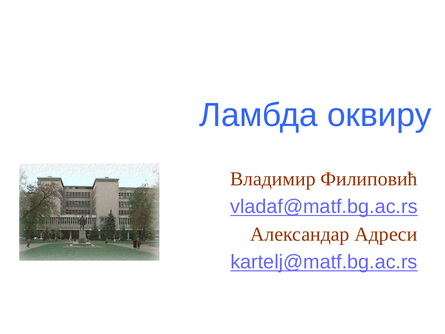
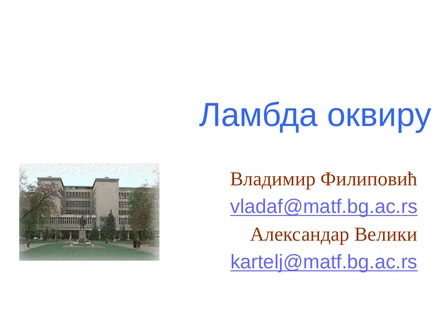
Адреси: Адреси -> Велики (386, 234)
